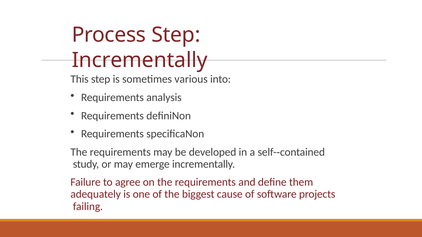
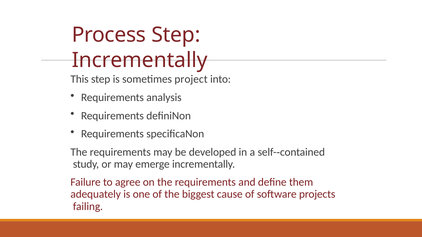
various: various -> project (191, 79)
